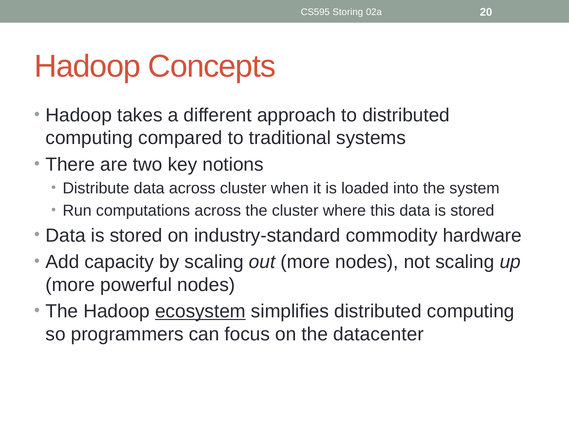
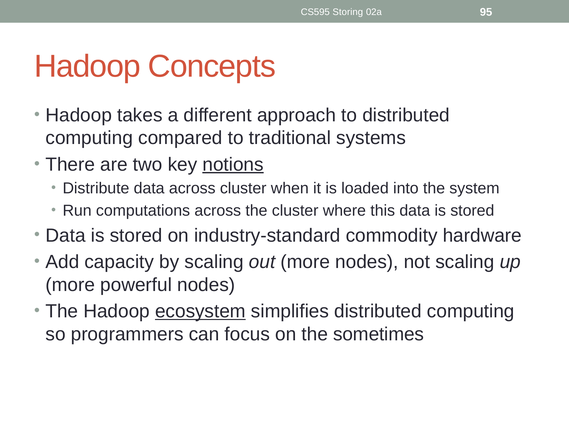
20: 20 -> 95 (486, 12)
notions underline: none -> present (233, 164)
datacenter: datacenter -> sometimes (379, 334)
